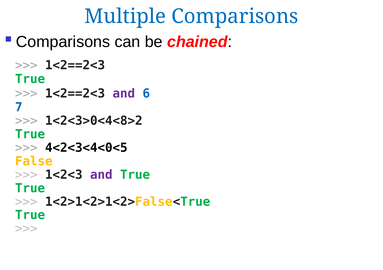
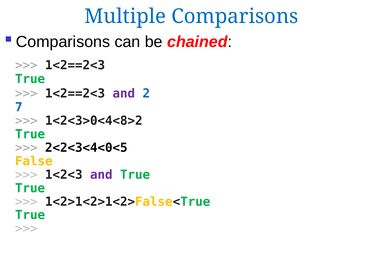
6: 6 -> 2 (146, 93)
4<2<3<4<0<5: 4<2<3<4<0<5 -> 2<2<3<4<0<5 (86, 148)
